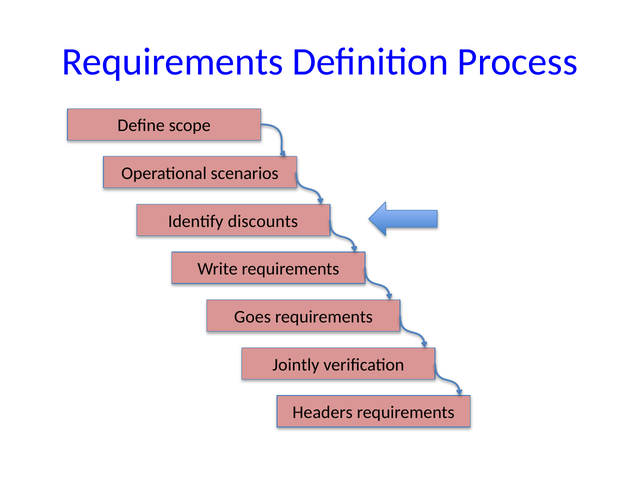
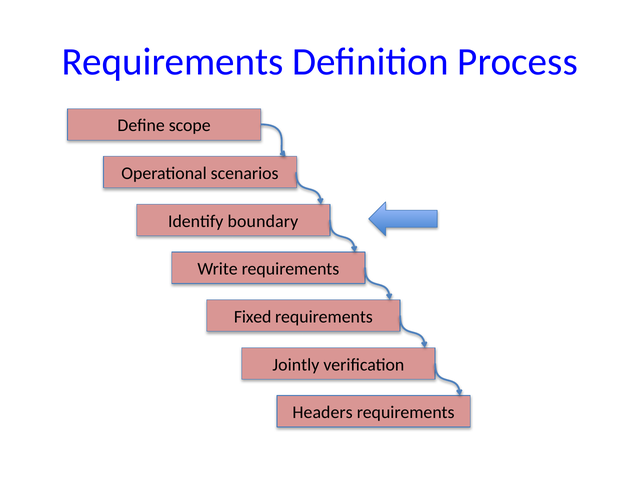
discounts: discounts -> boundary (263, 221)
Goes: Goes -> Fixed (253, 317)
